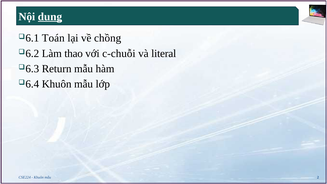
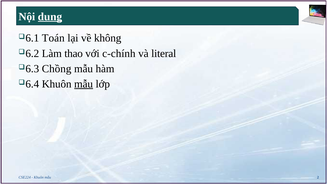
chồng: chồng -> không (108, 38)
c-chuỗi: c-chuỗi -> c-chính (119, 53)
Return: Return -> Chồng (57, 69)
mẫu underline: none -> present (84, 84)
